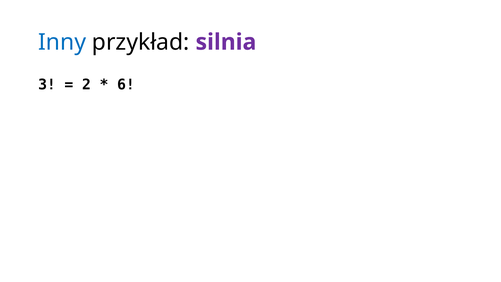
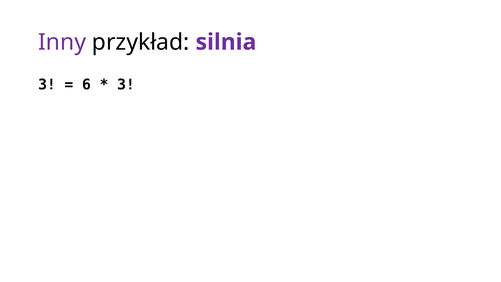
Inny colour: blue -> purple (62, 42)
2: 2 -> 6 (86, 85)
6: 6 -> 3 (126, 85)
